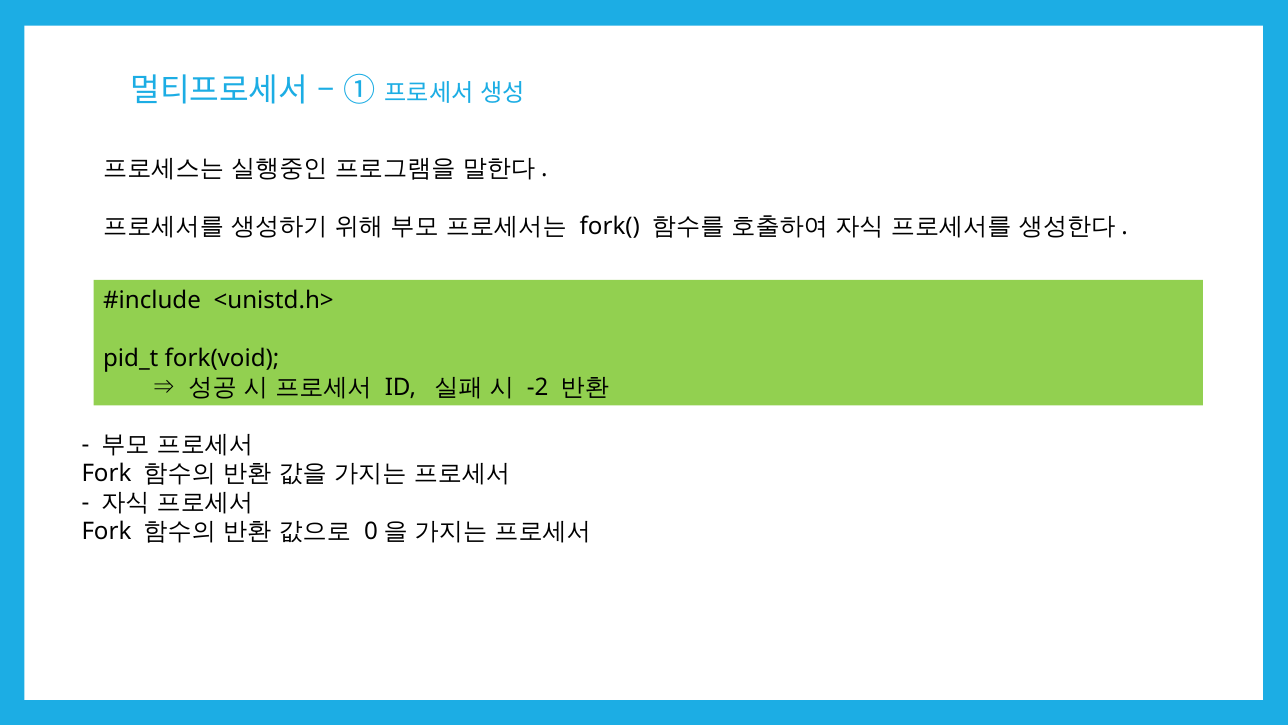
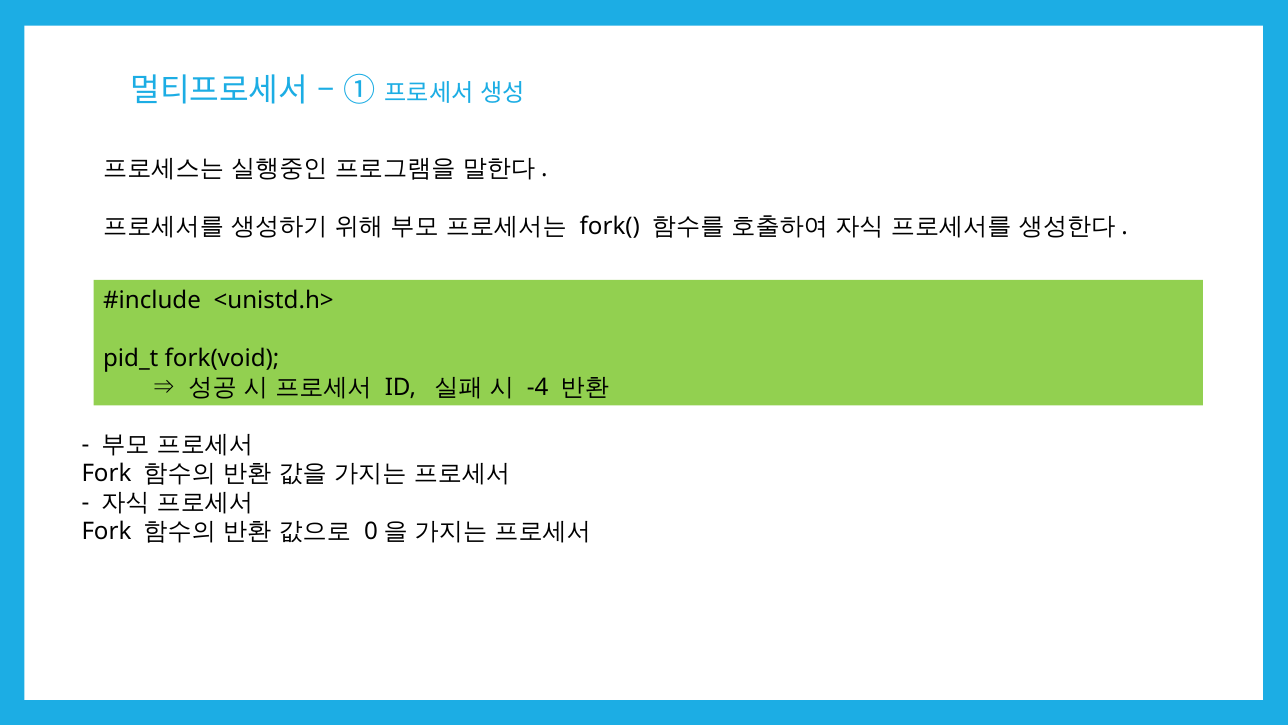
-2: -2 -> -4 (538, 388)
